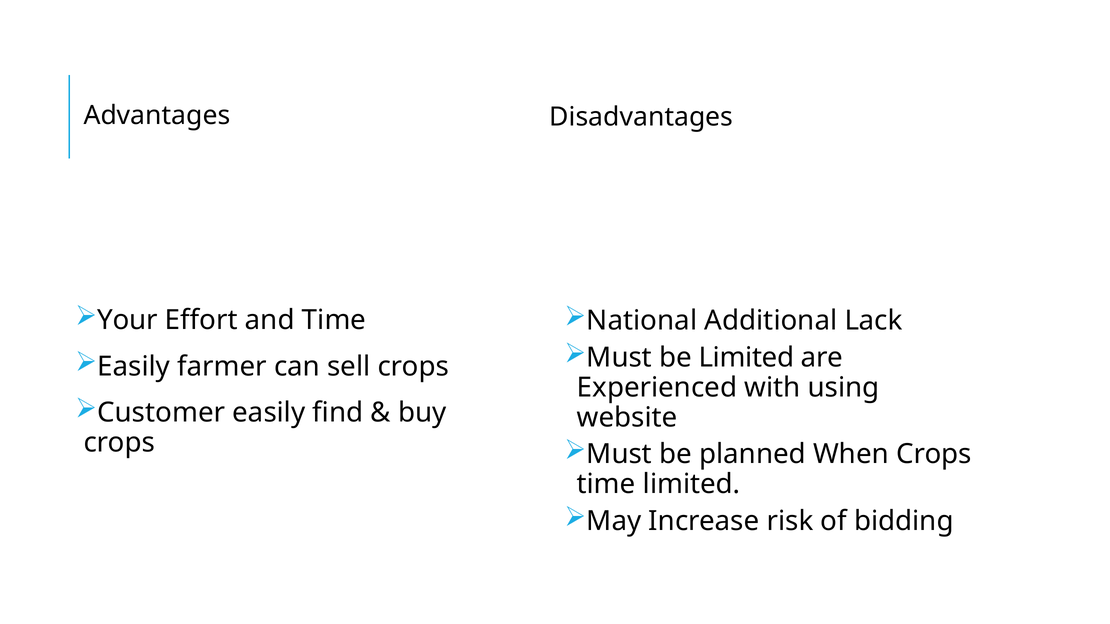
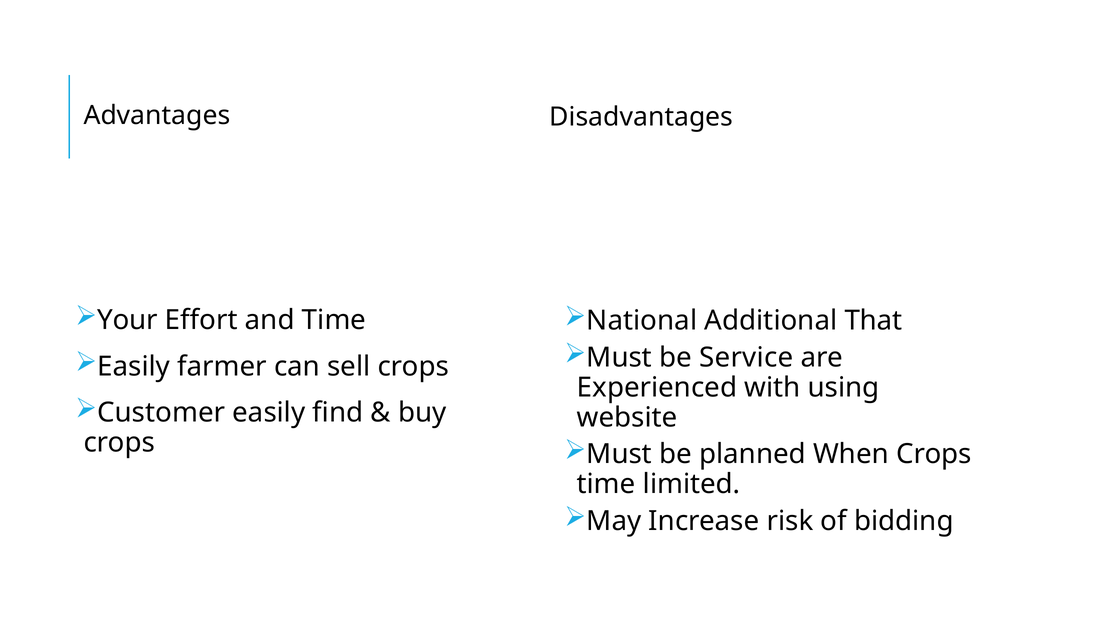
Lack: Lack -> That (873, 321)
be Limited: Limited -> Service (746, 358)
